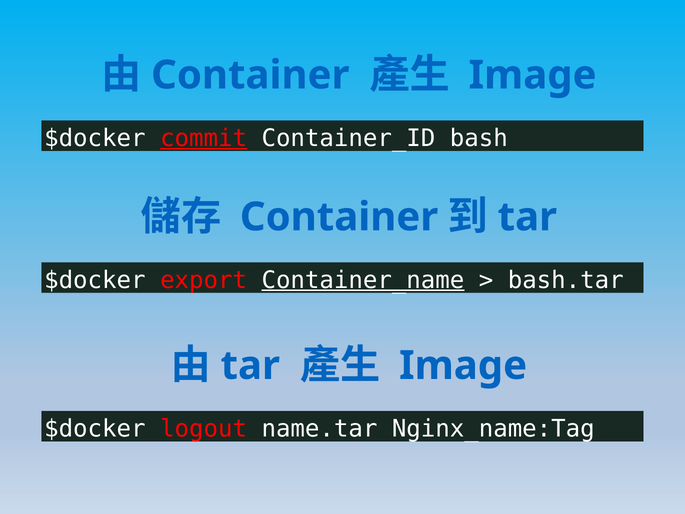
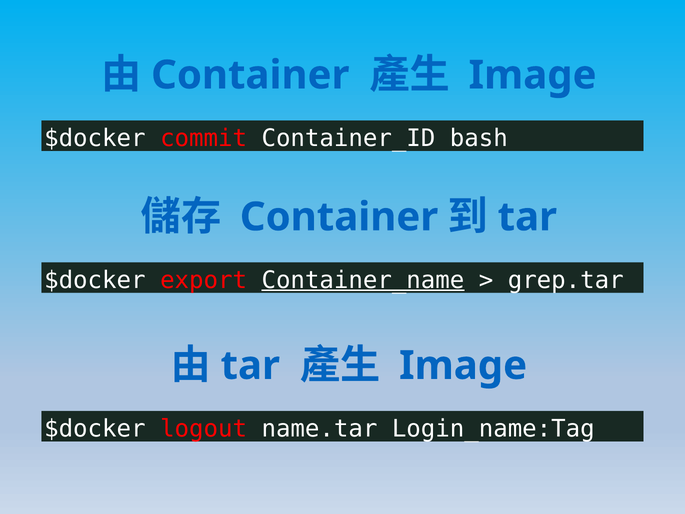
commit underline: present -> none (204, 138)
bash.tar: bash.tar -> grep.tar (566, 280)
Nginx_name:Tag: Nginx_name:Tag -> Login_name:Tag (493, 428)
